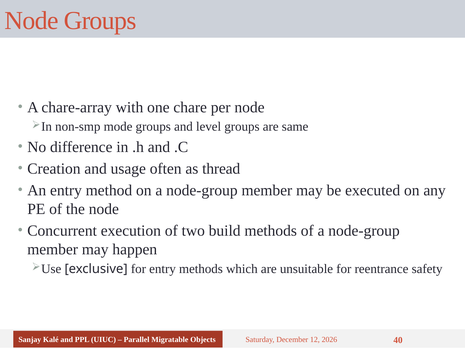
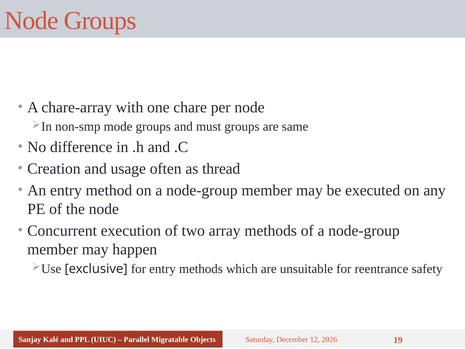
level: level -> must (209, 127)
build: build -> array (225, 231)
40: 40 -> 19 (398, 340)
